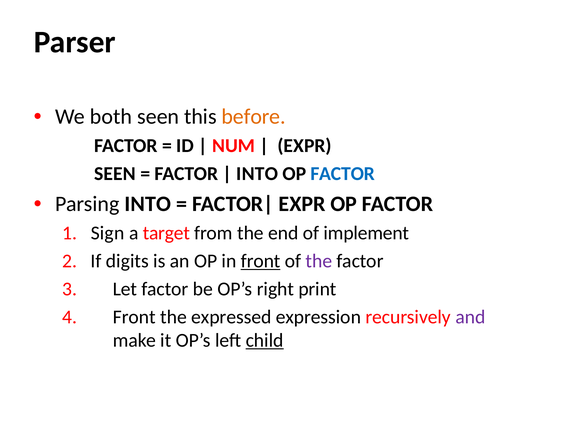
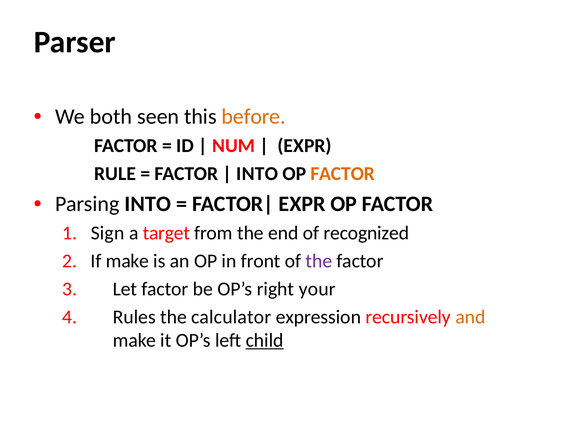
SEEN: SEEN -> RULE (115, 174)
FACTOR colour: blue -> orange (343, 174)
implement: implement -> recognized (366, 233)
If digits: digits -> make (127, 261)
front underline: present -> none (261, 261)
print: print -> your (317, 289)
Front: Front -> Rules (134, 317)
expressed: expressed -> calculator (231, 317)
and colour: purple -> orange (470, 317)
